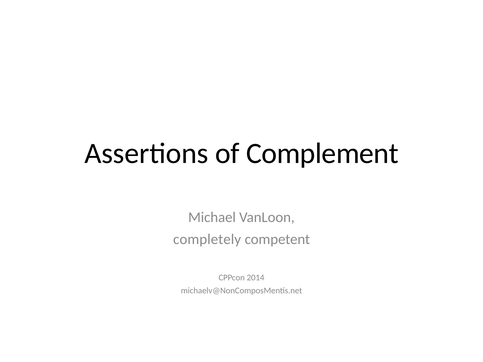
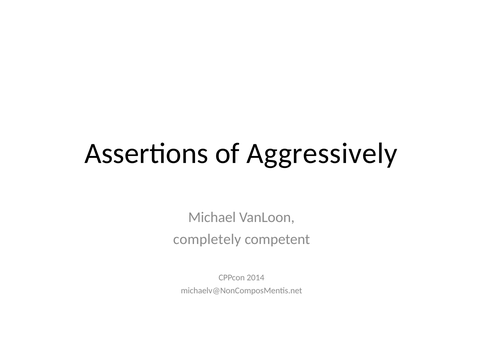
Complement: Complement -> Aggressively (322, 153)
